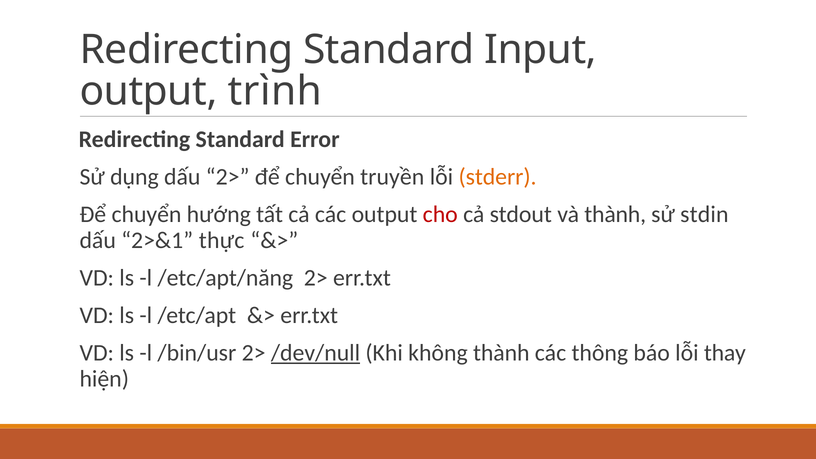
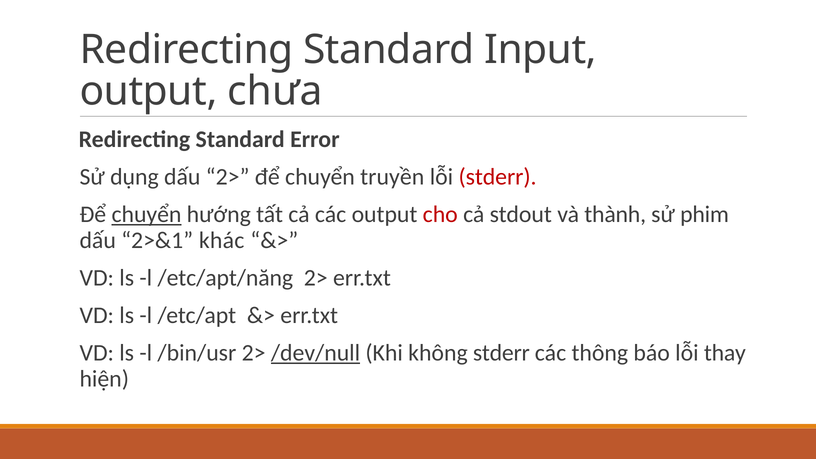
trình: trình -> chưa (275, 91)
stderr colour: orange -> red (498, 177)
chuyển underline: none -> present (146, 215)
stdin: stdin -> phim (705, 215)
thực: thực -> khác (222, 240)
không thành: thành -> stderr (501, 353)
